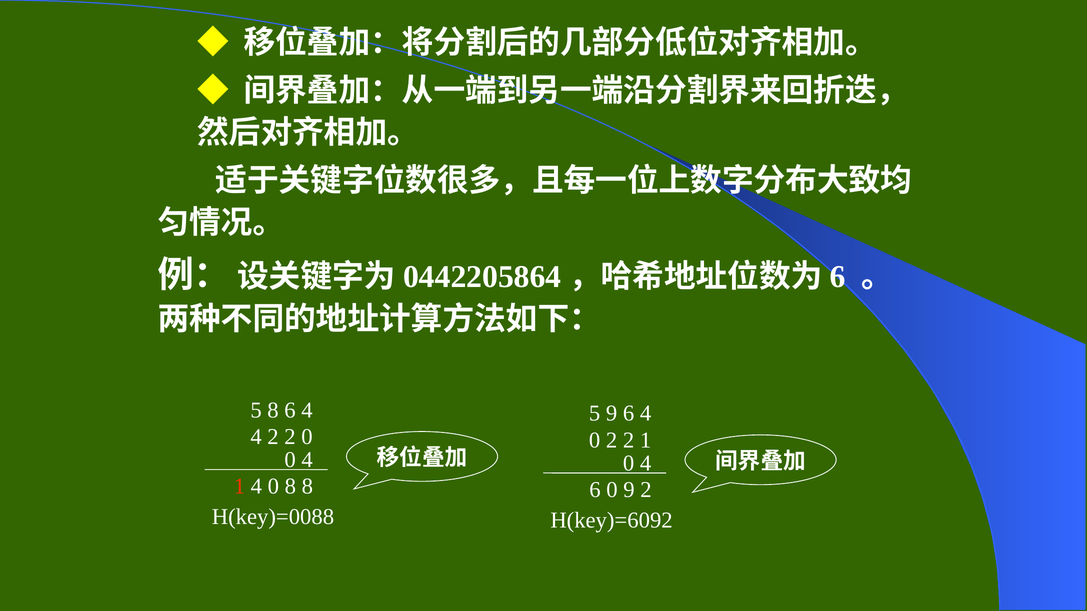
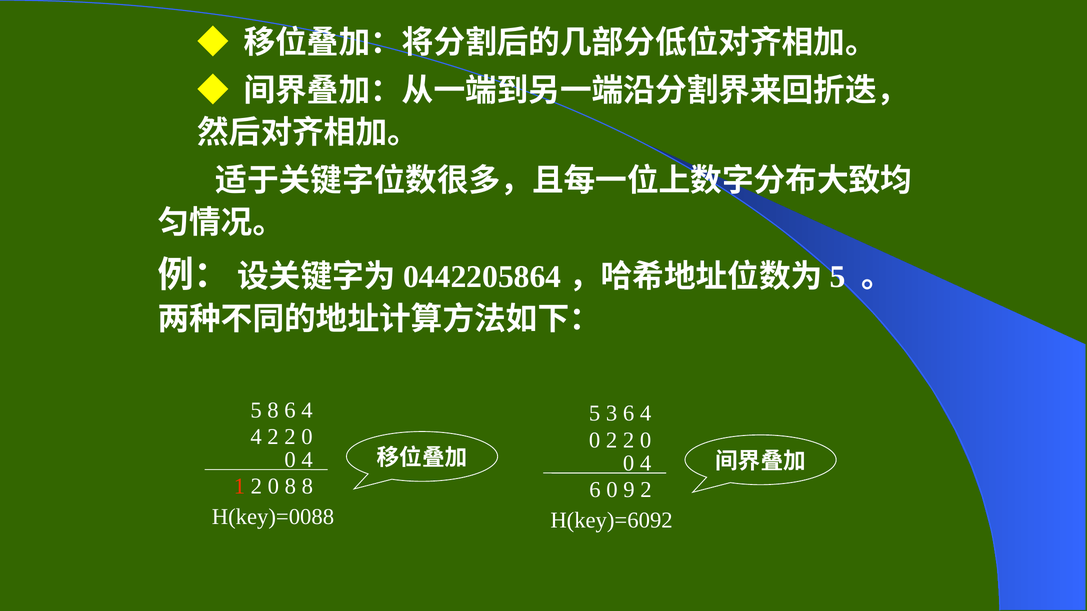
6: 6 -> 5 (838, 277)
5 9: 9 -> 3 (612, 414)
0 2 2 1: 1 -> 0 (646, 441)
1 4: 4 -> 2 (256, 487)
